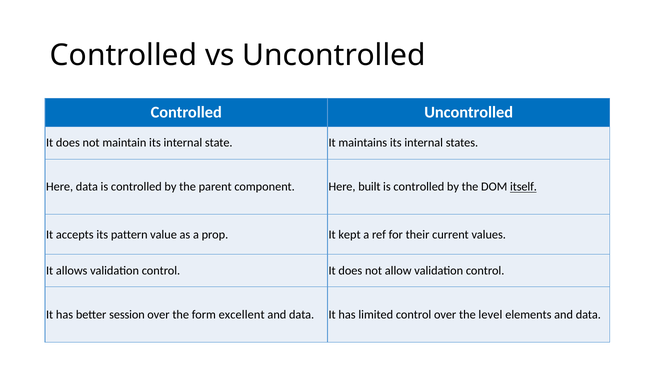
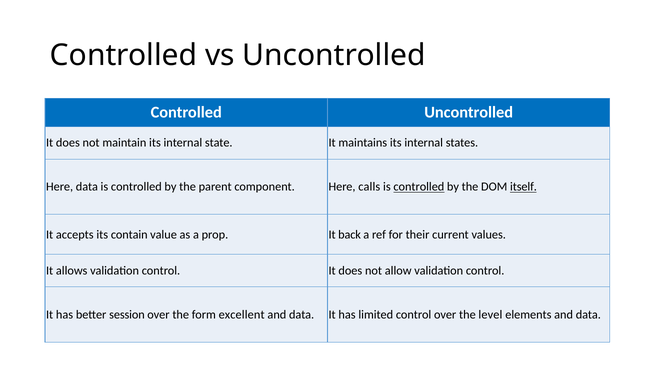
built: built -> calls (369, 187)
controlled underline: none -> present (419, 187)
pattern: pattern -> contain (129, 234)
kept: kept -> back (350, 234)
